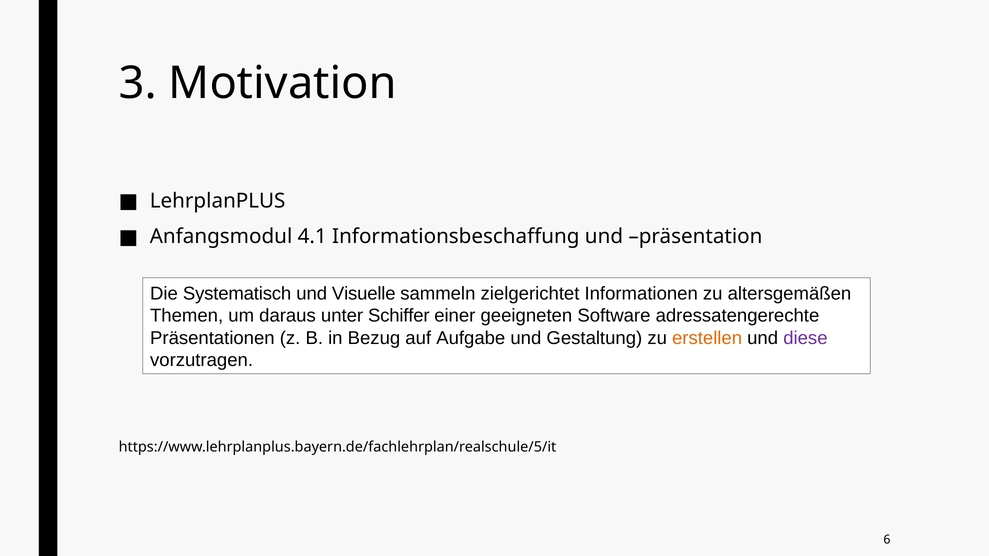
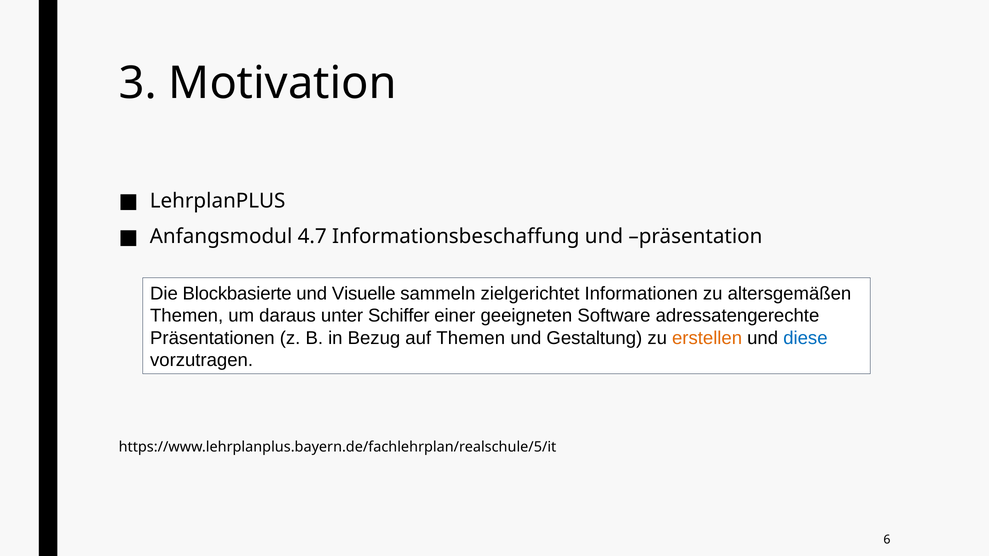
4.1: 4.1 -> 4.7 (312, 237)
Systematisch: Systematisch -> Blockbasierte (237, 294)
auf Aufgabe: Aufgabe -> Themen (471, 338)
diese colour: purple -> blue (805, 338)
